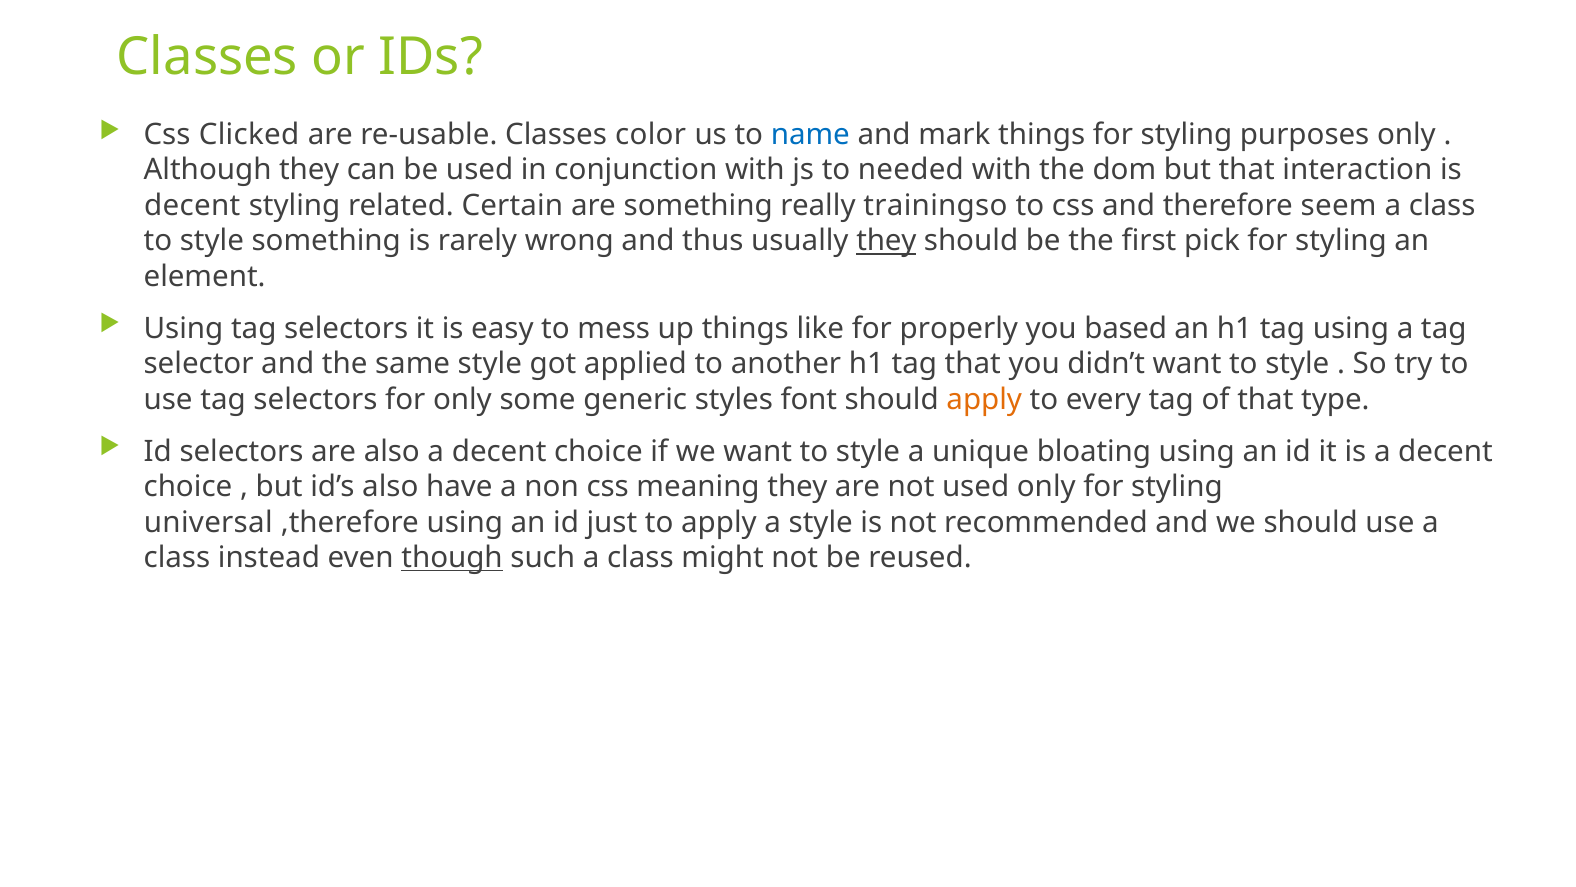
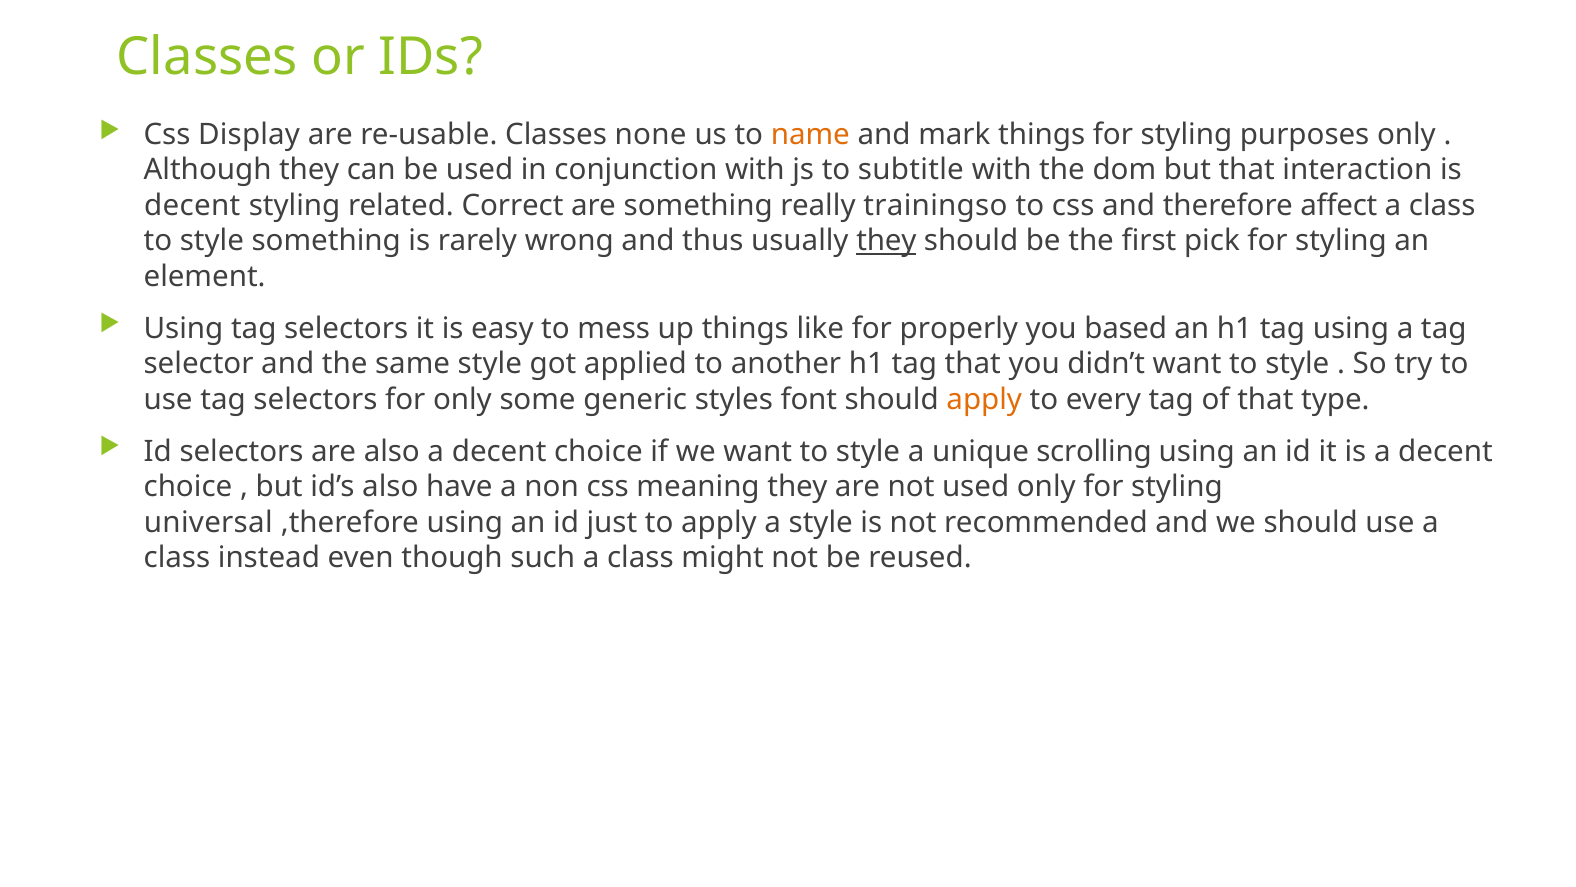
Clicked: Clicked -> Display (249, 135)
color: color -> none (651, 135)
name colour: blue -> orange (810, 135)
needed: needed -> subtitle (911, 170)
Certain: Certain -> Correct (512, 205)
seem: seem -> affect (1339, 205)
bloating: bloating -> scrolling (1094, 451)
though underline: present -> none (452, 557)
